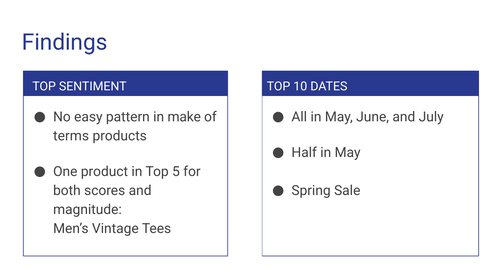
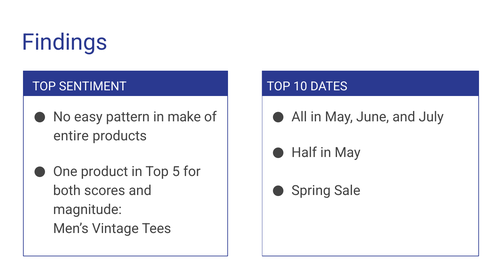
terms: terms -> entire (71, 136)
